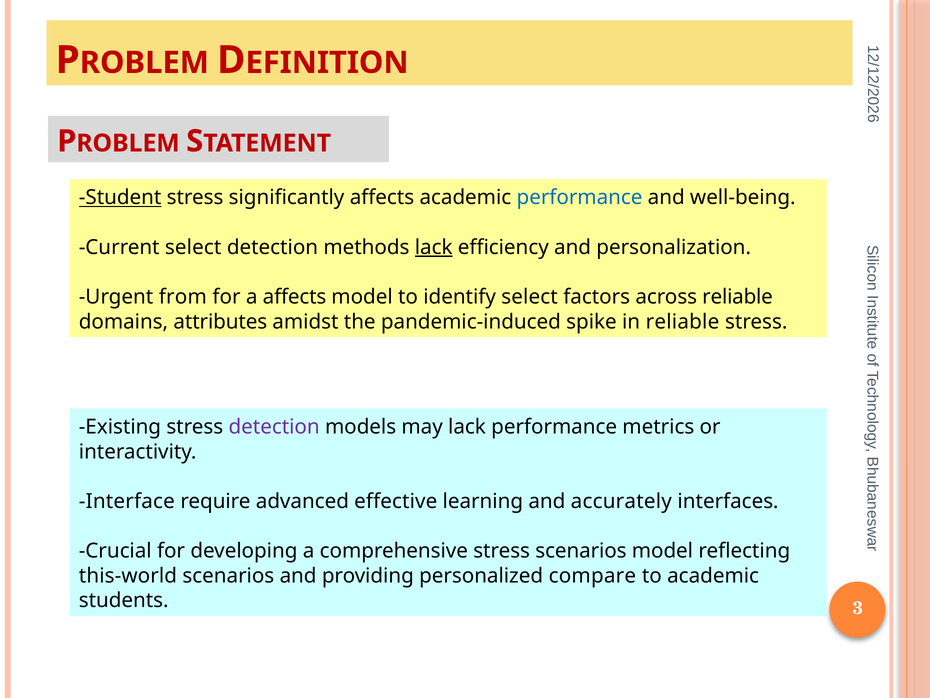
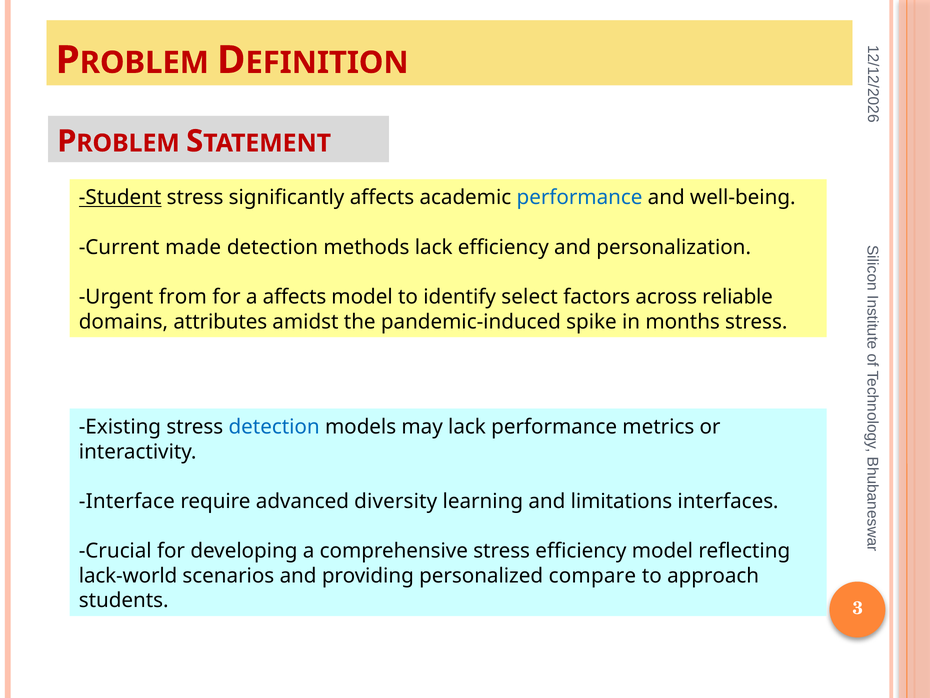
Current select: select -> made (193, 247)
lack underline: present -> none (434, 247)
in reliable: reliable -> months (683, 321)
detection colour: purple -> blue (274, 427)
effective: effective -> diversity (396, 501)
accurately: accurately -> limitations (621, 501)
stress scenarios: scenarios -> efficiency (581, 551)
this-world: this-world -> lack-world (128, 575)
to academic: academic -> approach (713, 575)
